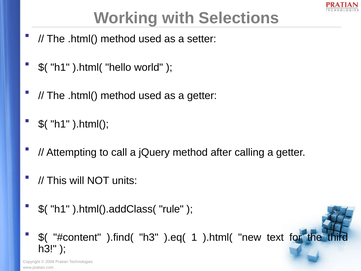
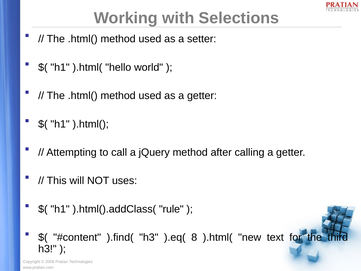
units: units -> uses (125, 181)
1: 1 -> 8 (194, 237)
